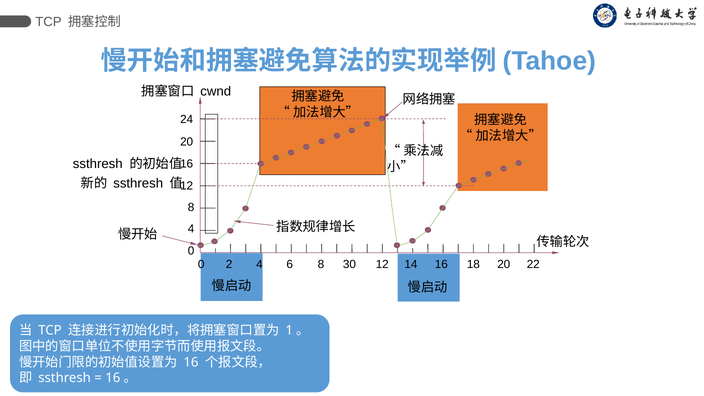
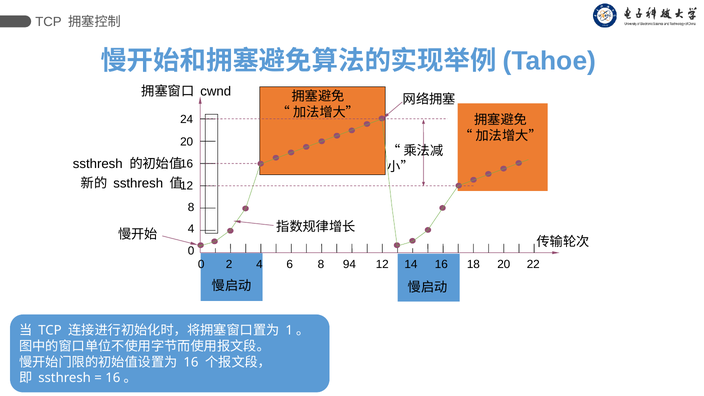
30: 30 -> 94 (349, 264)
